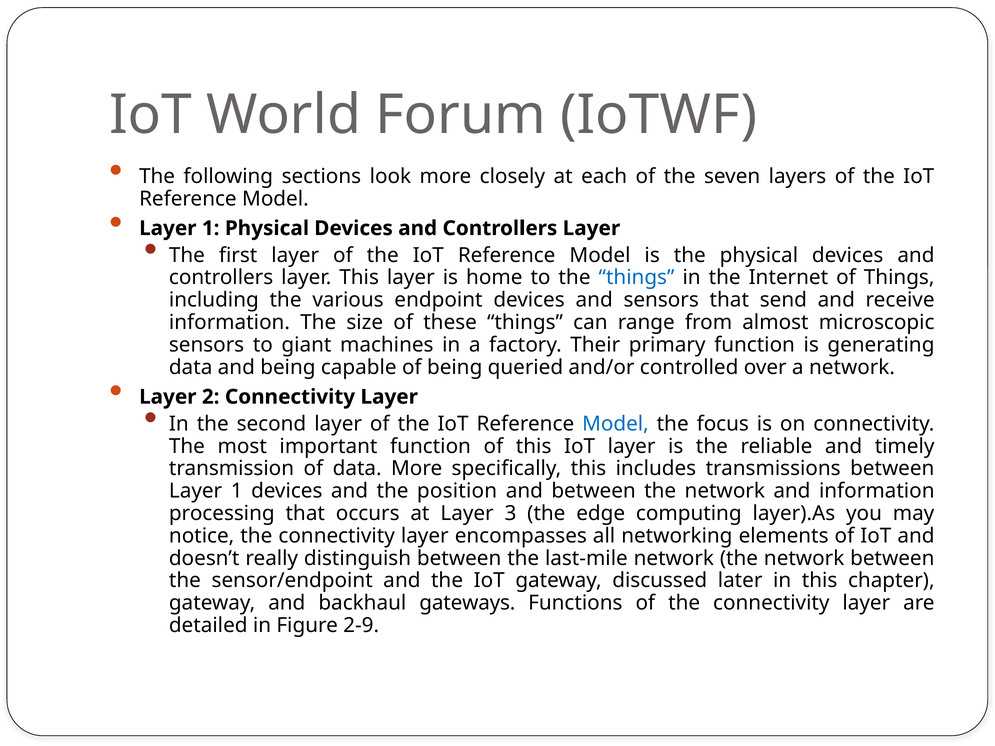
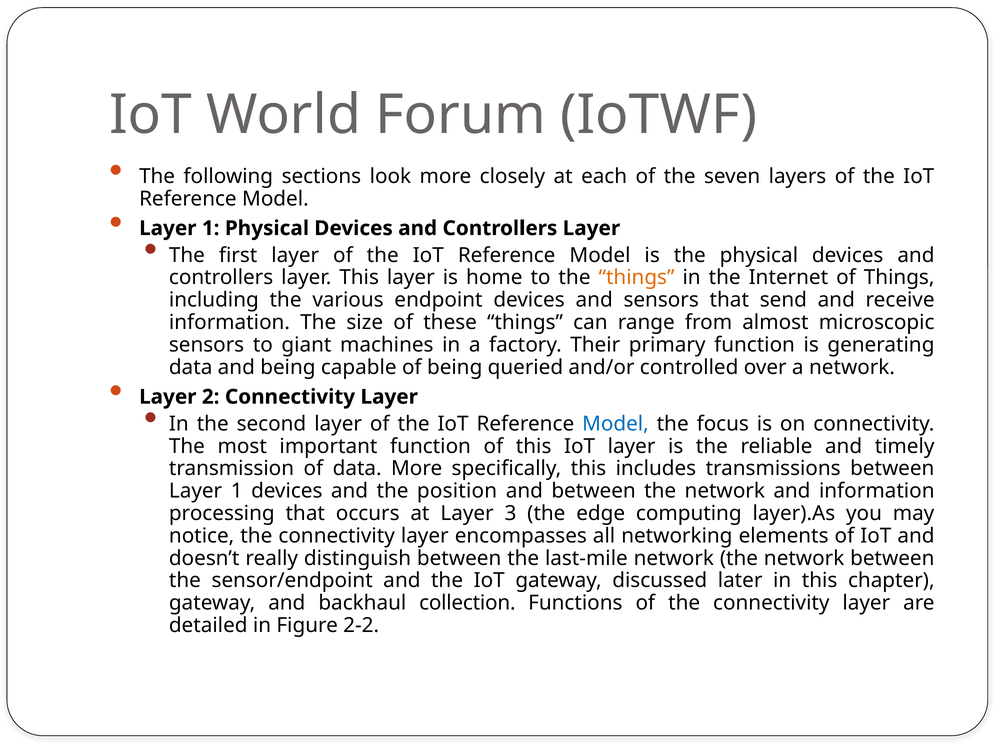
things colour: blue -> orange (637, 278)
gateways: gateways -> collection (467, 603)
2-9: 2-9 -> 2-2 (361, 626)
